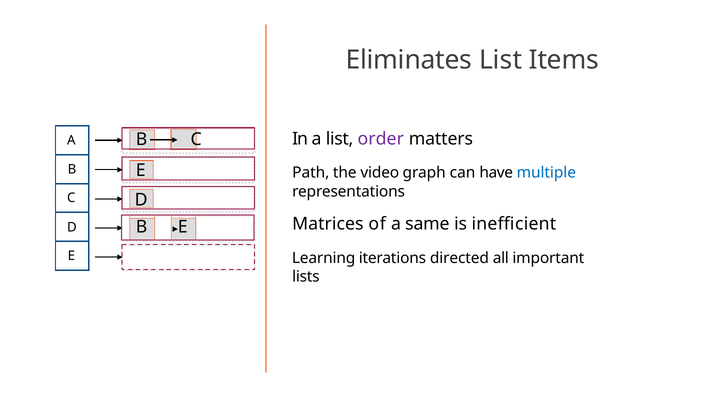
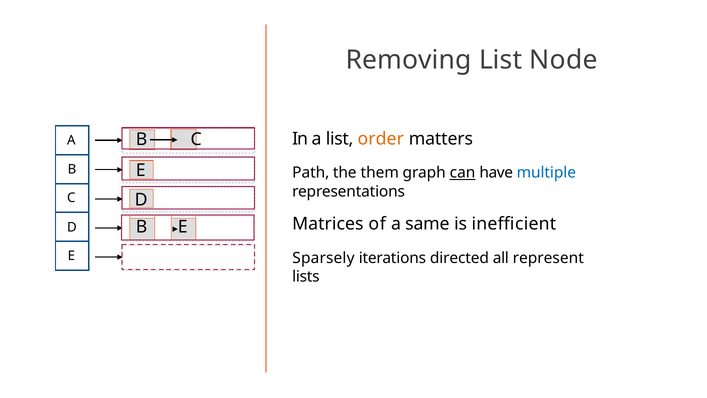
Eliminates: Eliminates -> Removing (409, 60)
Items: Items -> Node (564, 60)
order colour: purple -> orange (381, 139)
video: video -> them (380, 173)
can underline: none -> present (463, 173)
Learning: Learning -> Sparsely (323, 258)
important: important -> represent (548, 258)
